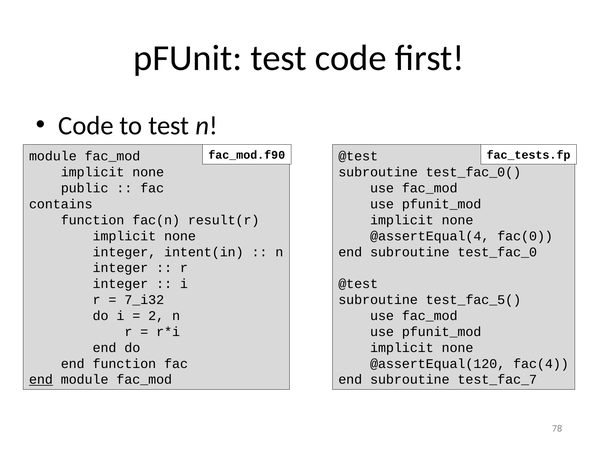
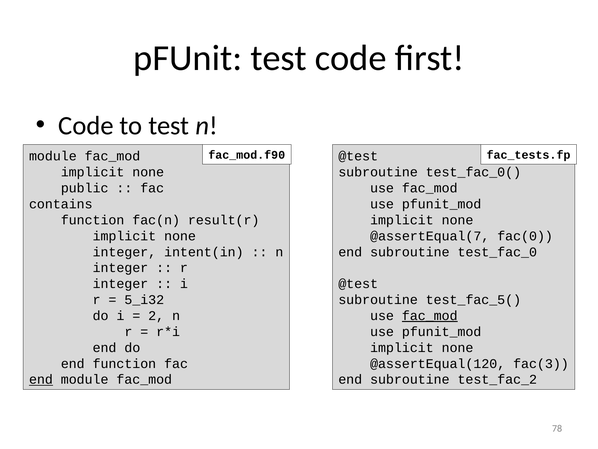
@assertEqual(4: @assertEqual(4 -> @assertEqual(7 (430, 236)
7_i32: 7_i32 -> 5_i32 (144, 299)
fac_mod underline: none -> present (430, 315)
fac(4: fac(4 -> fac(3 (541, 363)
test_fac_7: test_fac_7 -> test_fac_2 (497, 379)
